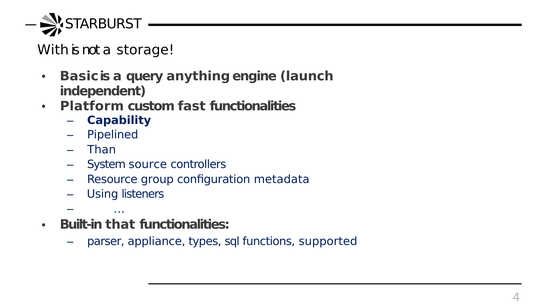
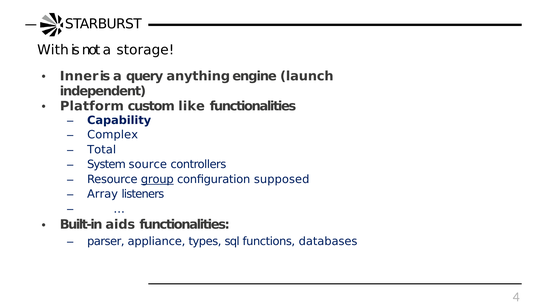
Basic: Basic -> Inner (79, 76)
fast: fast -> like (192, 106)
Pipelined: Pipelined -> Complex (113, 135)
Than: Than -> Total (102, 149)
group underline: none -> present (157, 179)
metadata: metadata -> supposed (282, 179)
Using: Using -> Array (103, 194)
that: that -> aids (120, 225)
supported: supported -> databases (328, 241)
